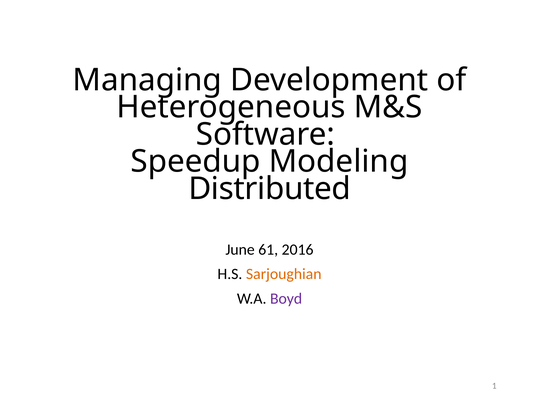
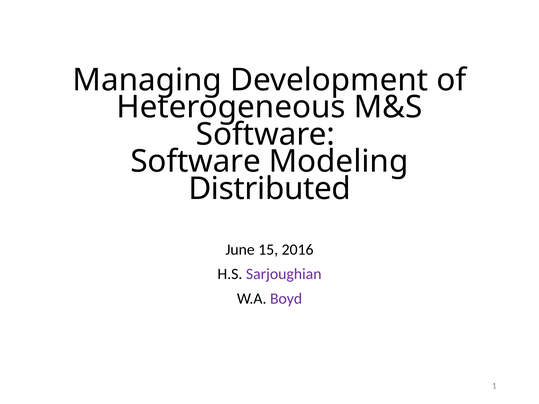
Speedup: Speedup -> Software (196, 162)
61: 61 -> 15 (268, 250)
Sarjoughian colour: orange -> purple (284, 274)
